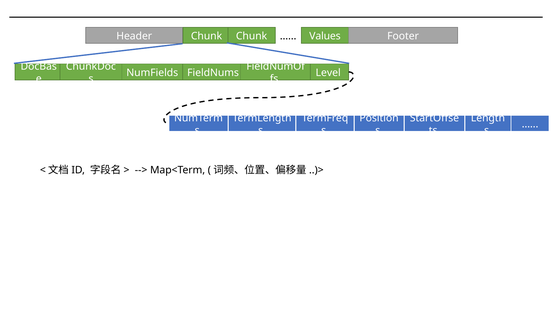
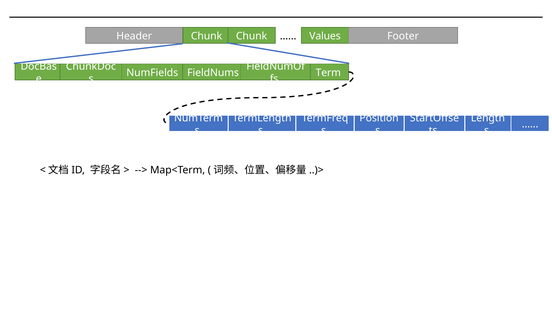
Level: Level -> Term (328, 73)
